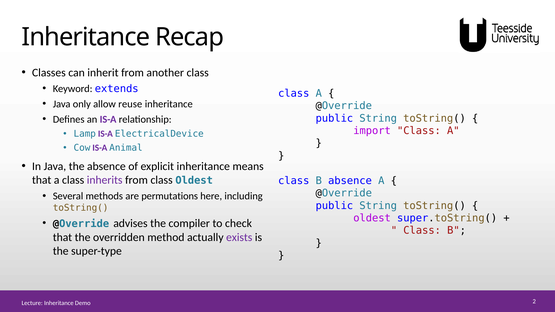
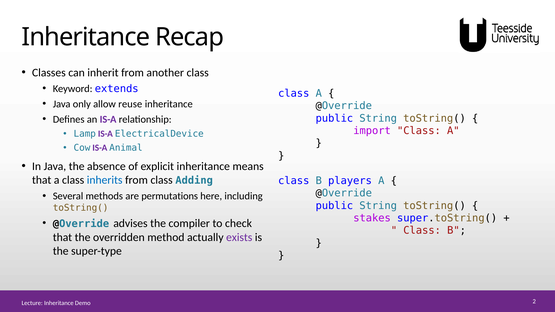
inherits colour: purple -> blue (105, 180)
class Oldest: Oldest -> Adding (194, 181)
B absence: absence -> players (350, 181)
oldest: oldest -> stakes (372, 218)
